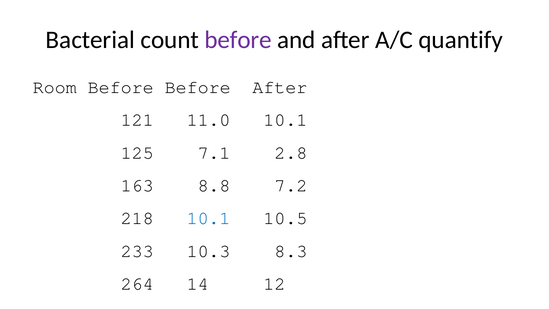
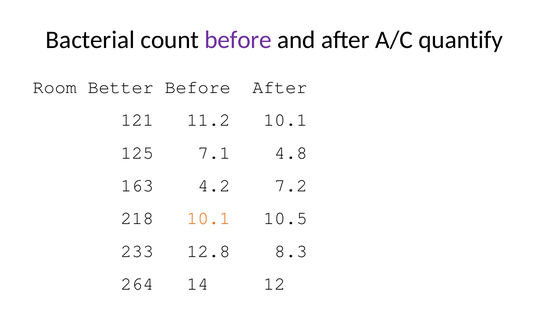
Room Before: Before -> Better (121, 87)
11.0: 11.0 -> 11.2 (209, 120)
2.8: 2.8 -> 4.8 (291, 153)
8.8: 8.8 -> 4.2 (214, 185)
10.1 colour: blue -> orange (209, 218)
10.3: 10.3 -> 12.8 (209, 251)
